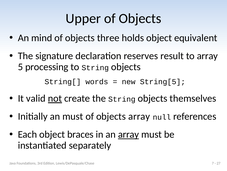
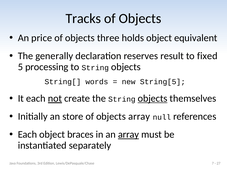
Upper: Upper -> Tracks (83, 18)
mind: mind -> price (42, 38)
signature: signature -> generally (54, 56)
to array: array -> fixed (207, 56)
It valid: valid -> each (36, 98)
objects underline: none -> present (153, 98)
an must: must -> store (73, 116)
